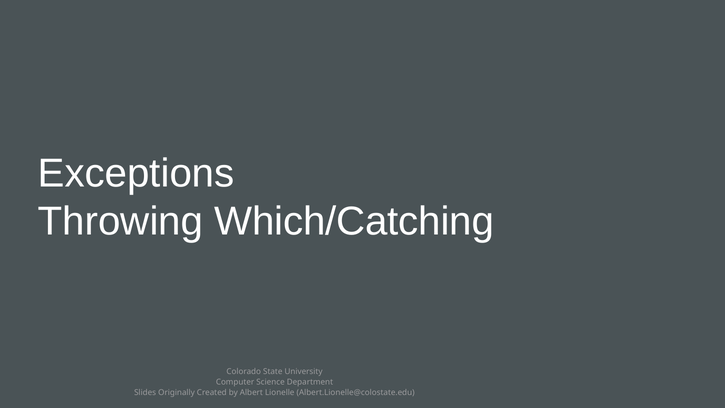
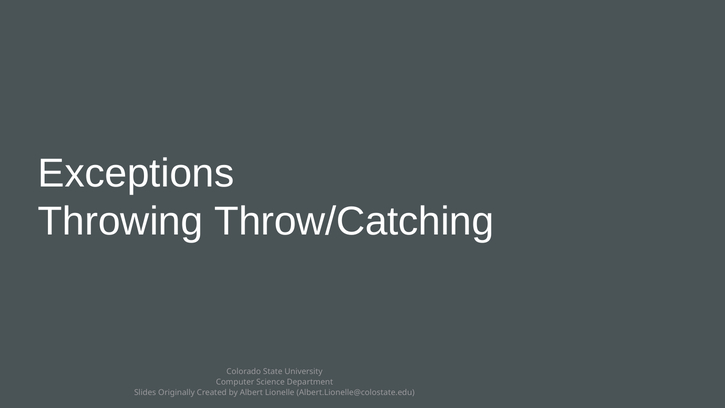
Which/Catching: Which/Catching -> Throw/Catching (354, 222)
